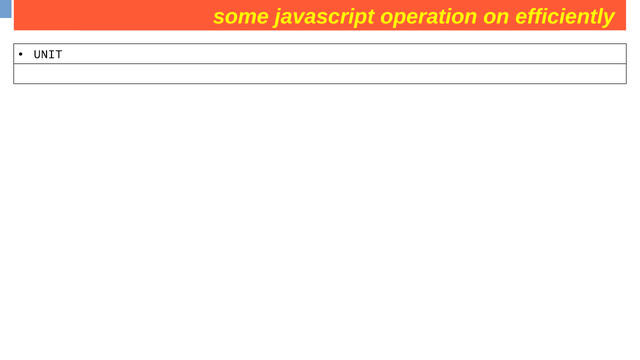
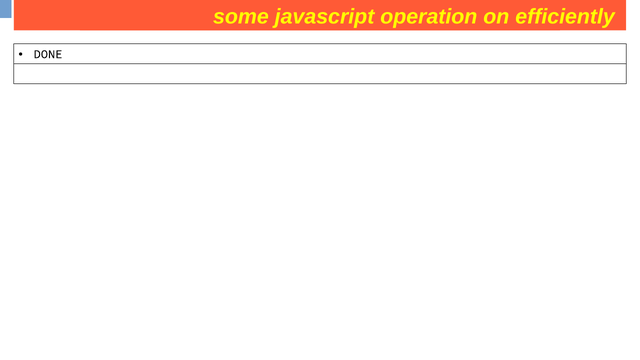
UNIT: UNIT -> DONE (48, 54)
